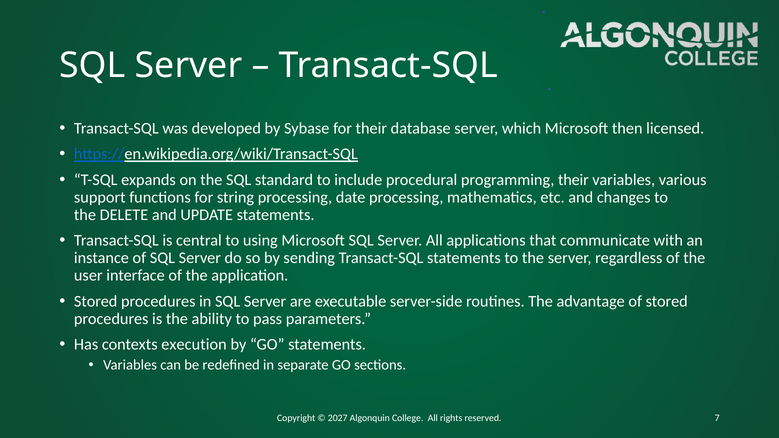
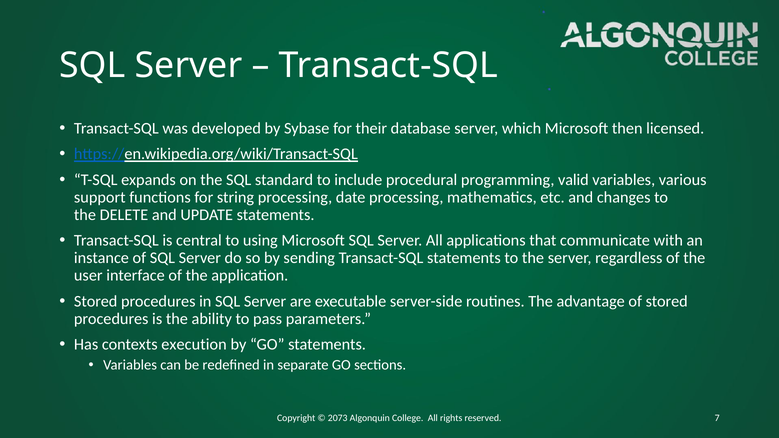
programming their: their -> valid (573, 180)
2027: 2027 -> 2073 (338, 418)
